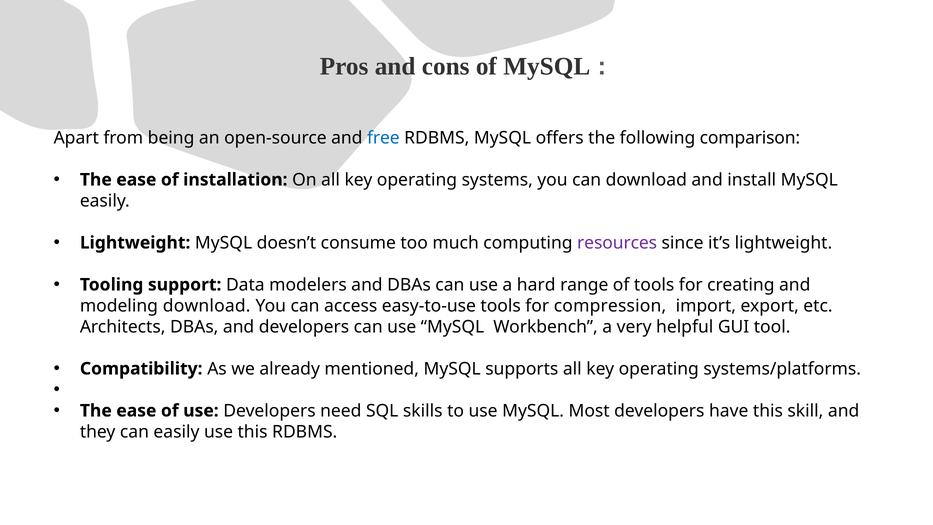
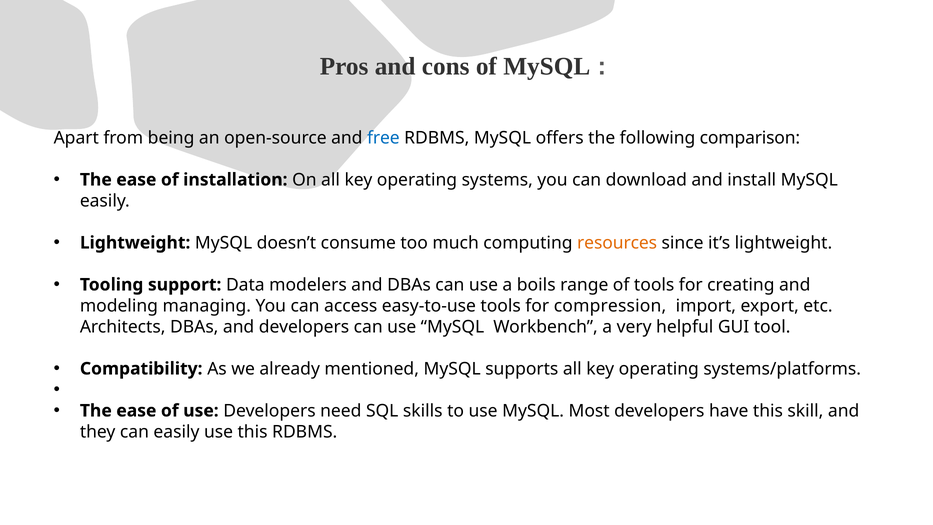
resources colour: purple -> orange (617, 243)
hard: hard -> boils (536, 285)
modeling download: download -> managing (207, 306)
